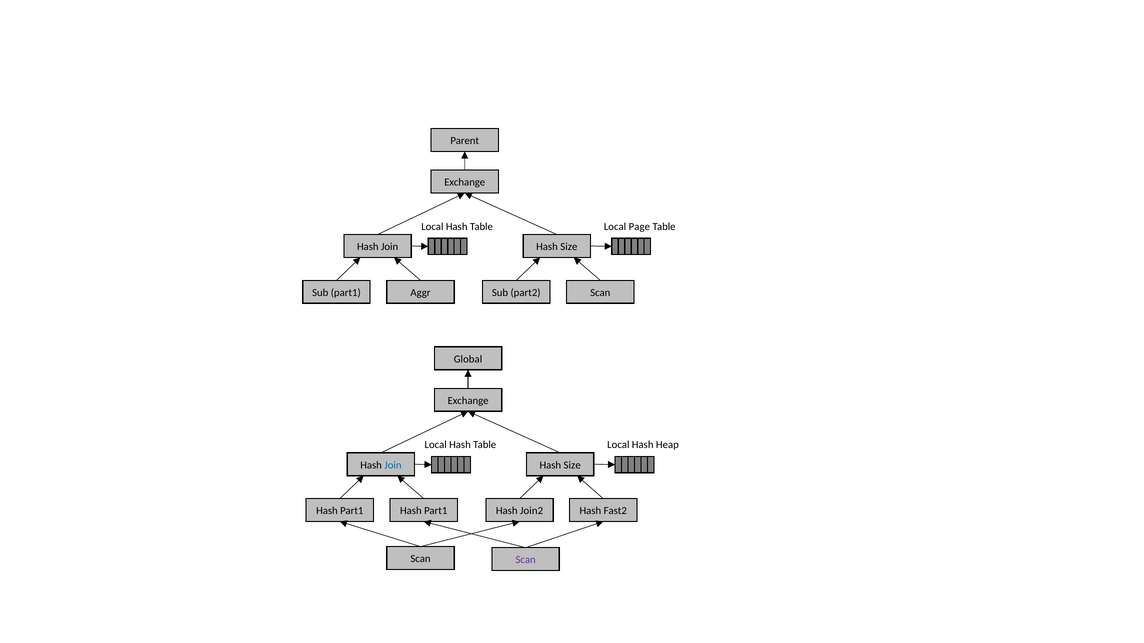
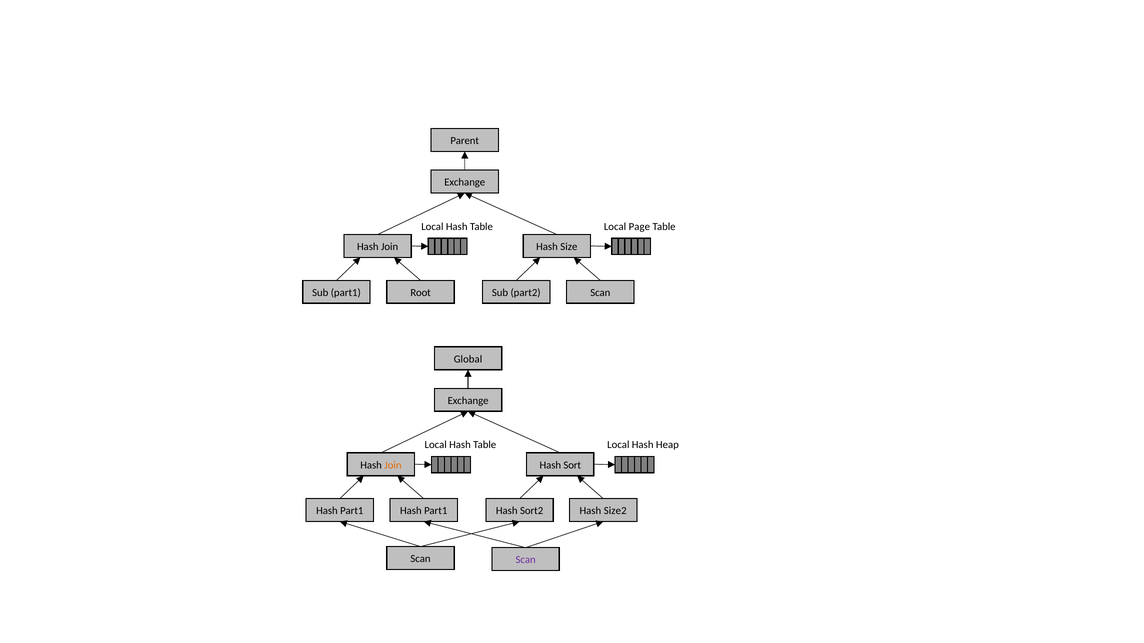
Aggr: Aggr -> Root (421, 293)
Join colour: blue -> orange (393, 465)
Size: Size -> Sort (572, 465)
Join2: Join2 -> Sort2 (532, 511)
Fast2: Fast2 -> Size2 (615, 511)
